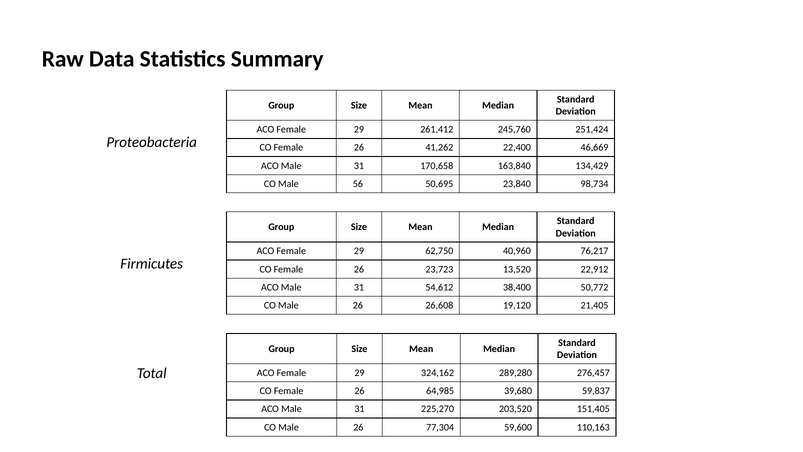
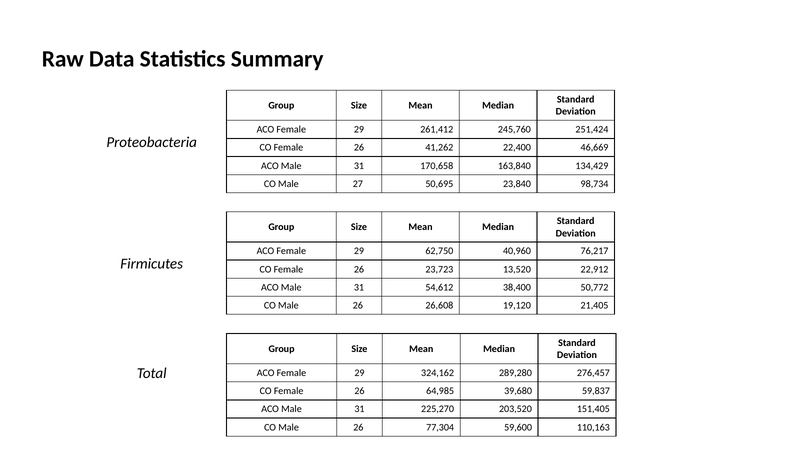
56: 56 -> 27 (358, 184)
